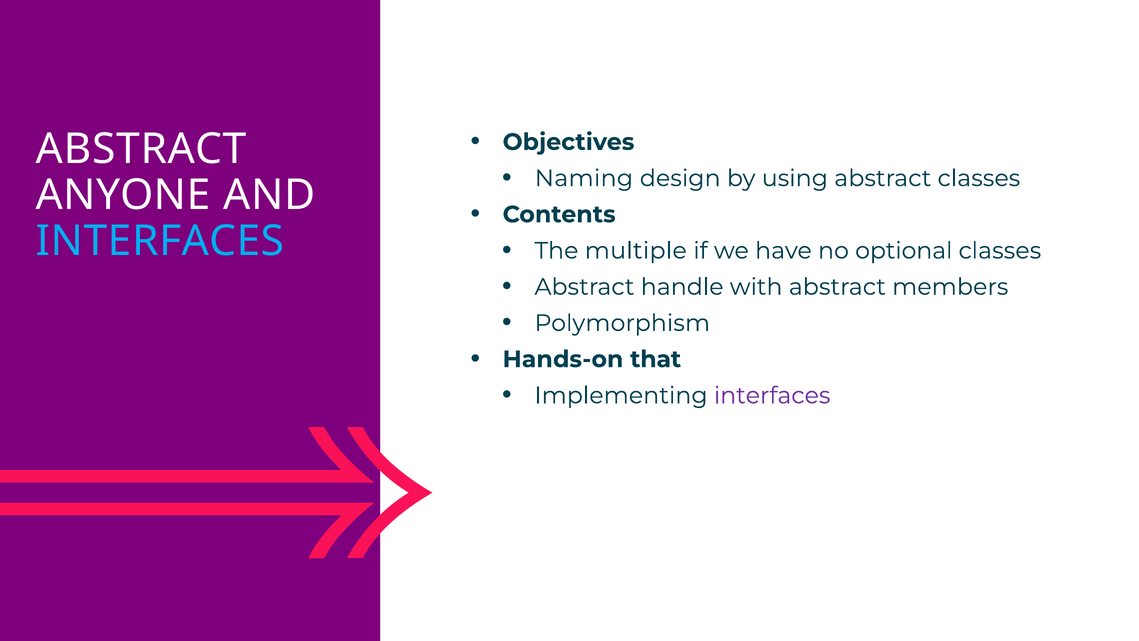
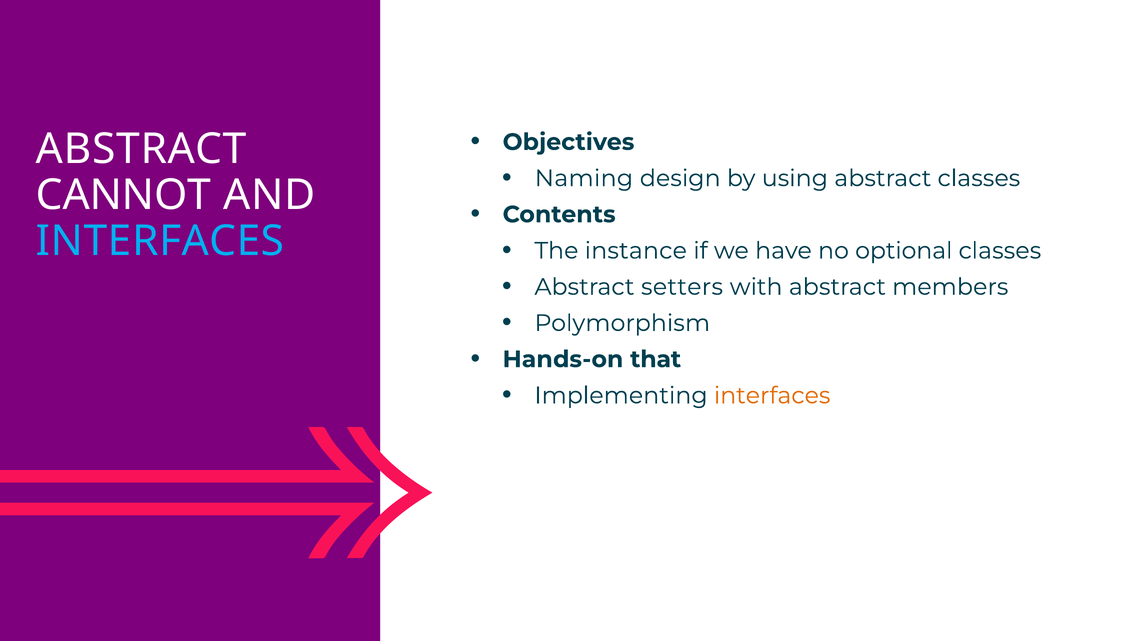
ANYONE: ANYONE -> CANNOT (123, 195)
multiple: multiple -> instance (636, 251)
handle: handle -> setters (682, 287)
interfaces colour: purple -> orange (772, 395)
